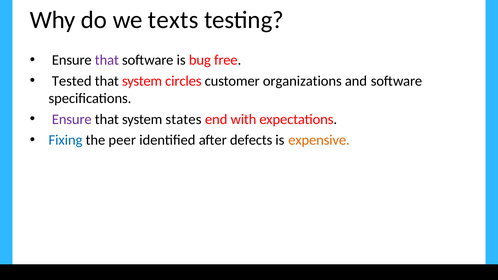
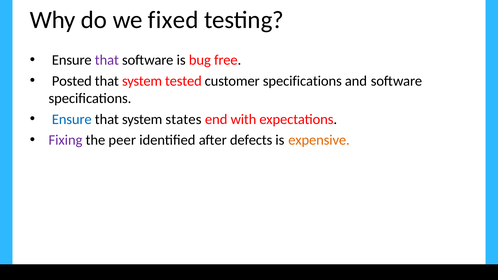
texts: texts -> fixed (173, 20)
Tested: Tested -> Posted (72, 81)
circles: circles -> tested (183, 81)
customer organizations: organizations -> specifications (302, 81)
Ensure colour: purple -> blue (72, 119)
Fixing colour: blue -> purple (66, 140)
